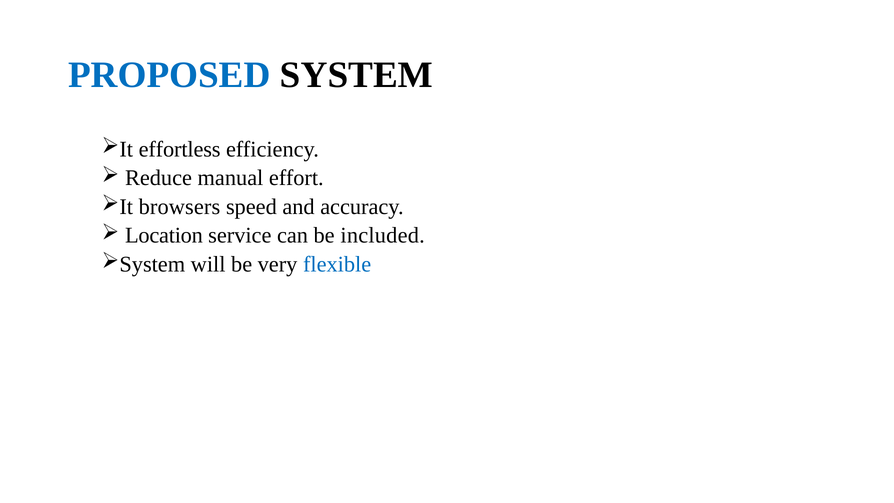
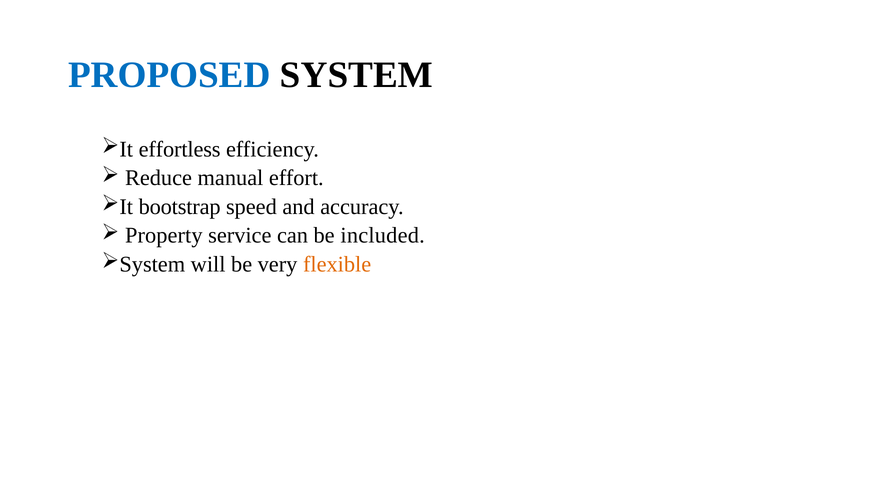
browsers: browsers -> bootstrap (180, 207)
Location: Location -> Property (164, 235)
flexible colour: blue -> orange (337, 264)
